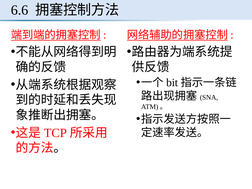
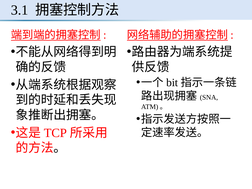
6.6: 6.6 -> 3.1 (20, 10)
